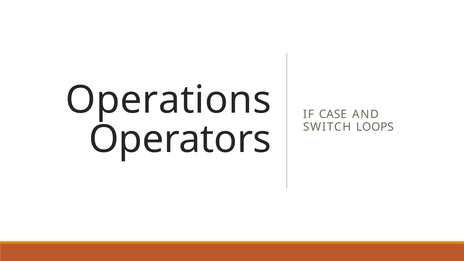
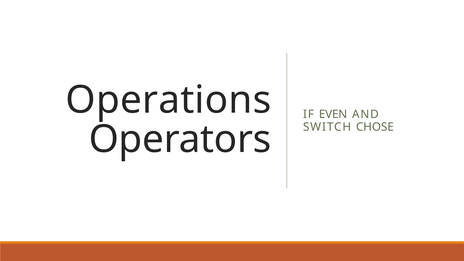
CASE: CASE -> EVEN (333, 114)
LOOPS: LOOPS -> CHOSE (375, 127)
